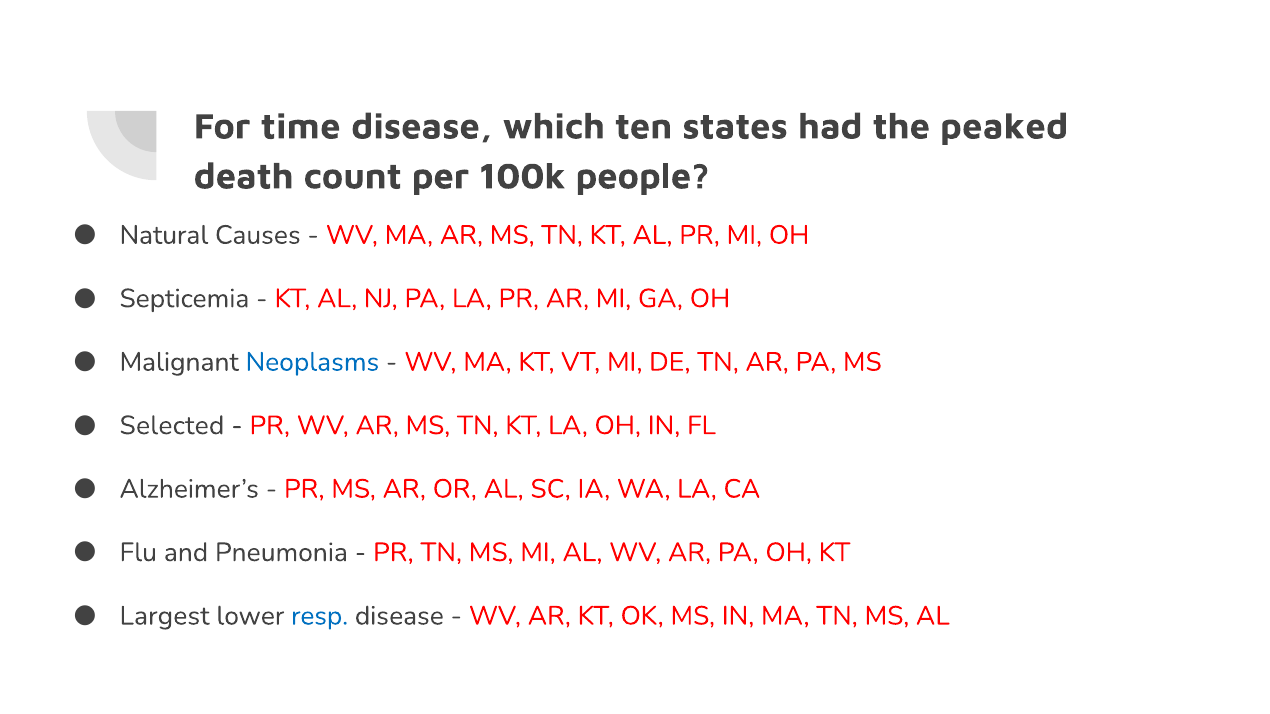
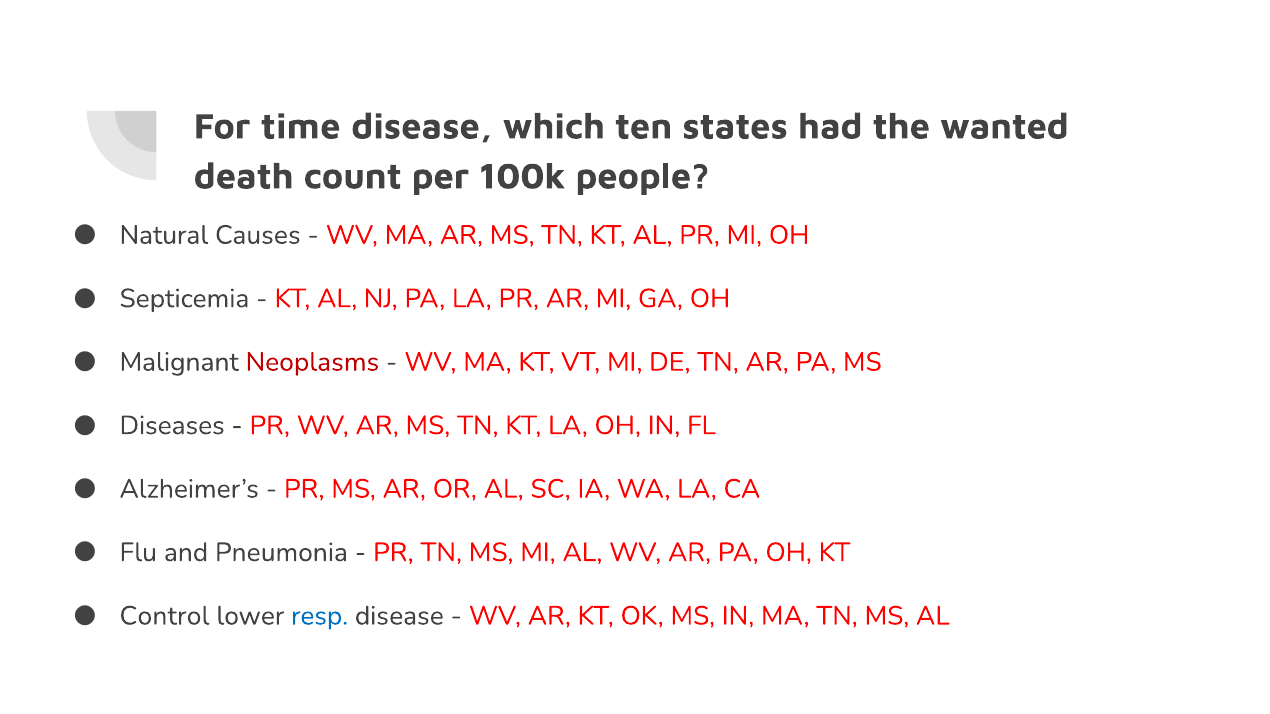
peaked: peaked -> wanted (1004, 127)
Neoplasms colour: blue -> red (312, 362)
Selected: Selected -> Diseases (172, 426)
Largest: Largest -> Control (164, 616)
